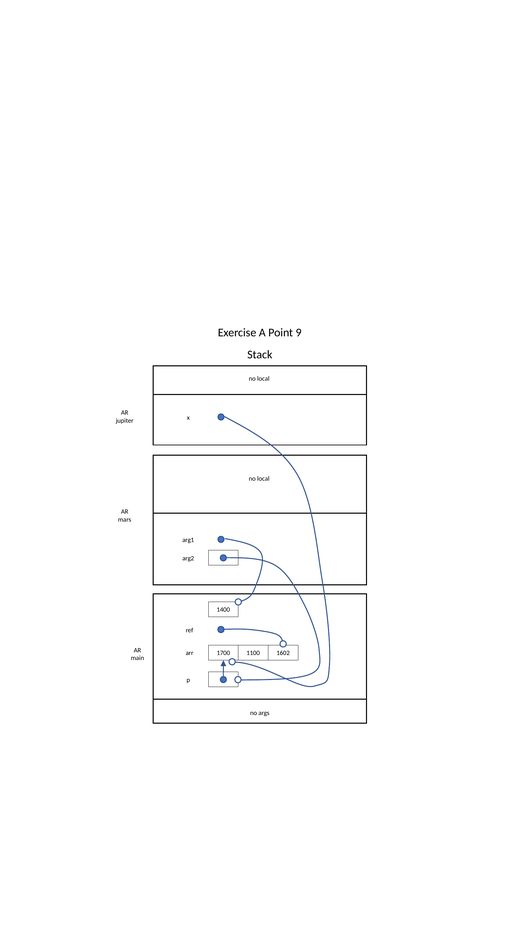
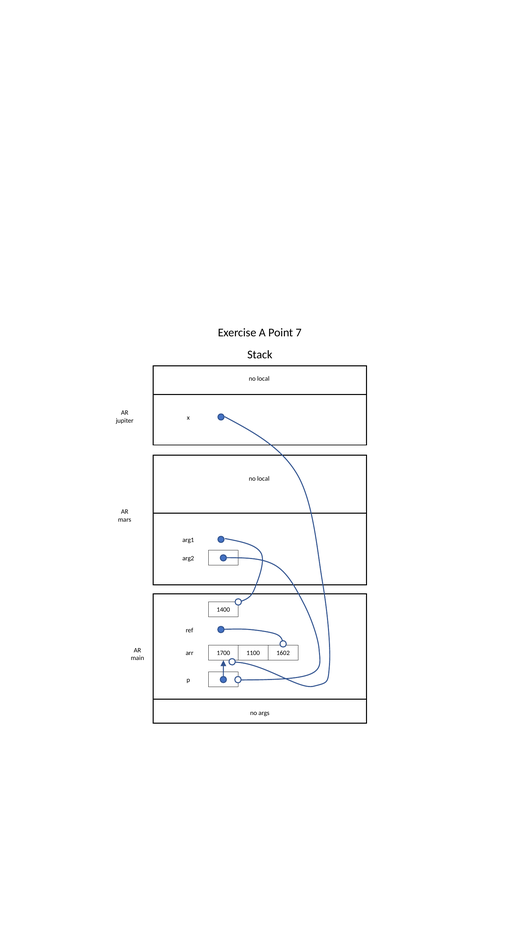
9: 9 -> 7 (299, 332)
